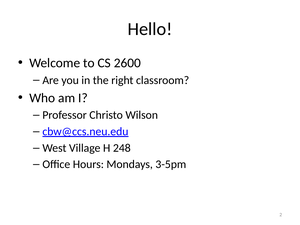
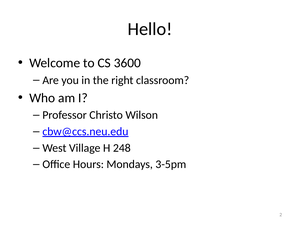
2600: 2600 -> 3600 (127, 63)
